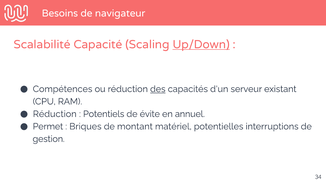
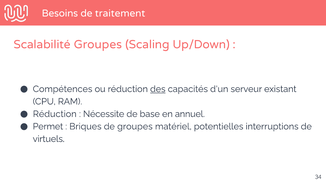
navigateur: navigateur -> traitement (120, 13)
Scalabilité Capacité: Capacité -> Groupes (98, 45)
Up/Down underline: present -> none (201, 45)
Potentiels: Potentiels -> Nécessite (104, 114)
évite: évite -> base (150, 114)
de montant: montant -> groupes (135, 127)
gestion: gestion -> virtuels (49, 139)
